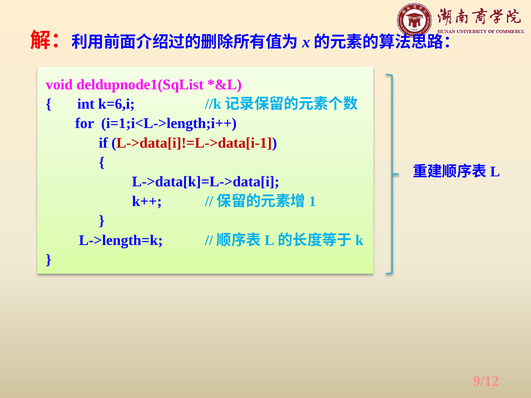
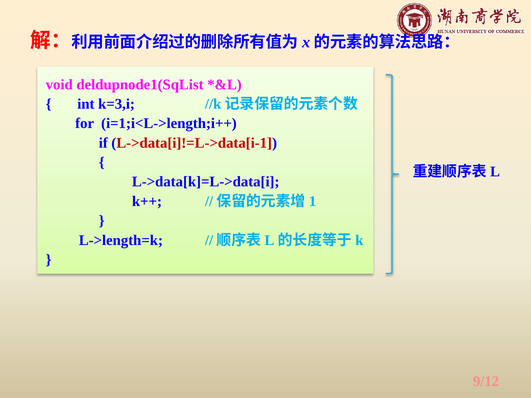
k=6,i: k=6,i -> k=3,i (117, 104)
